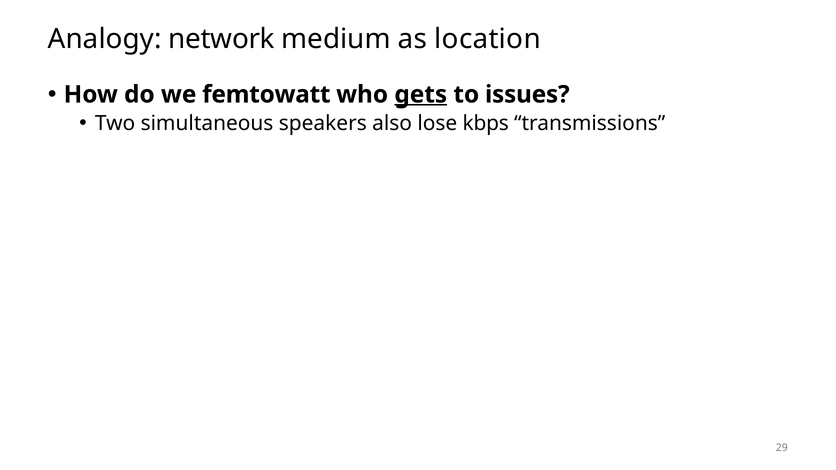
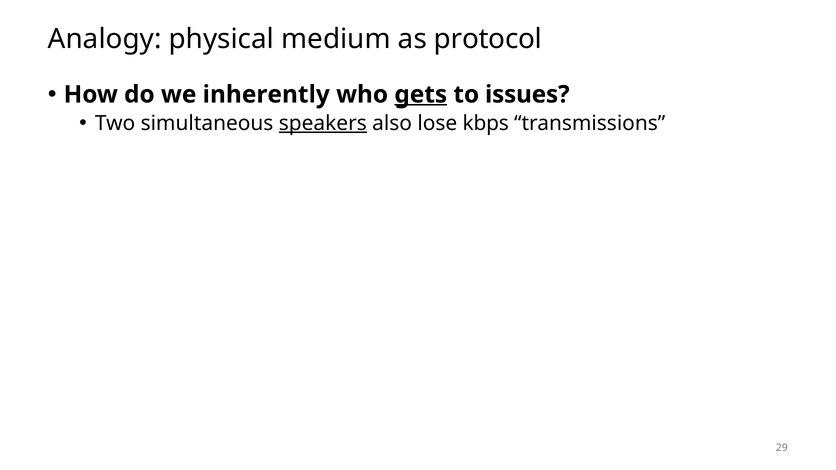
network: network -> physical (221, 39)
location: location -> protocol (488, 39)
femtowatt: femtowatt -> inherently (266, 95)
speakers underline: none -> present (323, 123)
